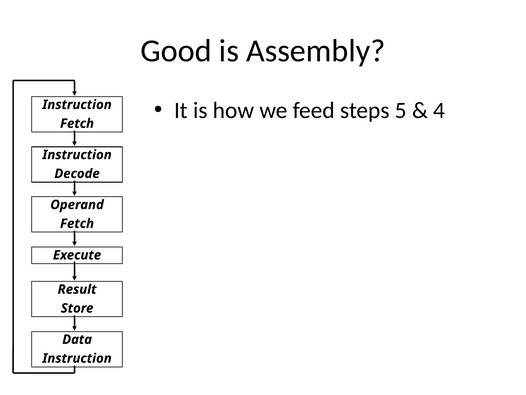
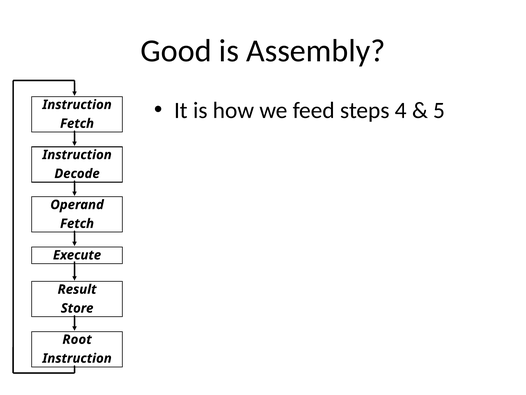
5: 5 -> 4 (401, 110)
4: 4 -> 5 (439, 110)
Data: Data -> Root (77, 339)
